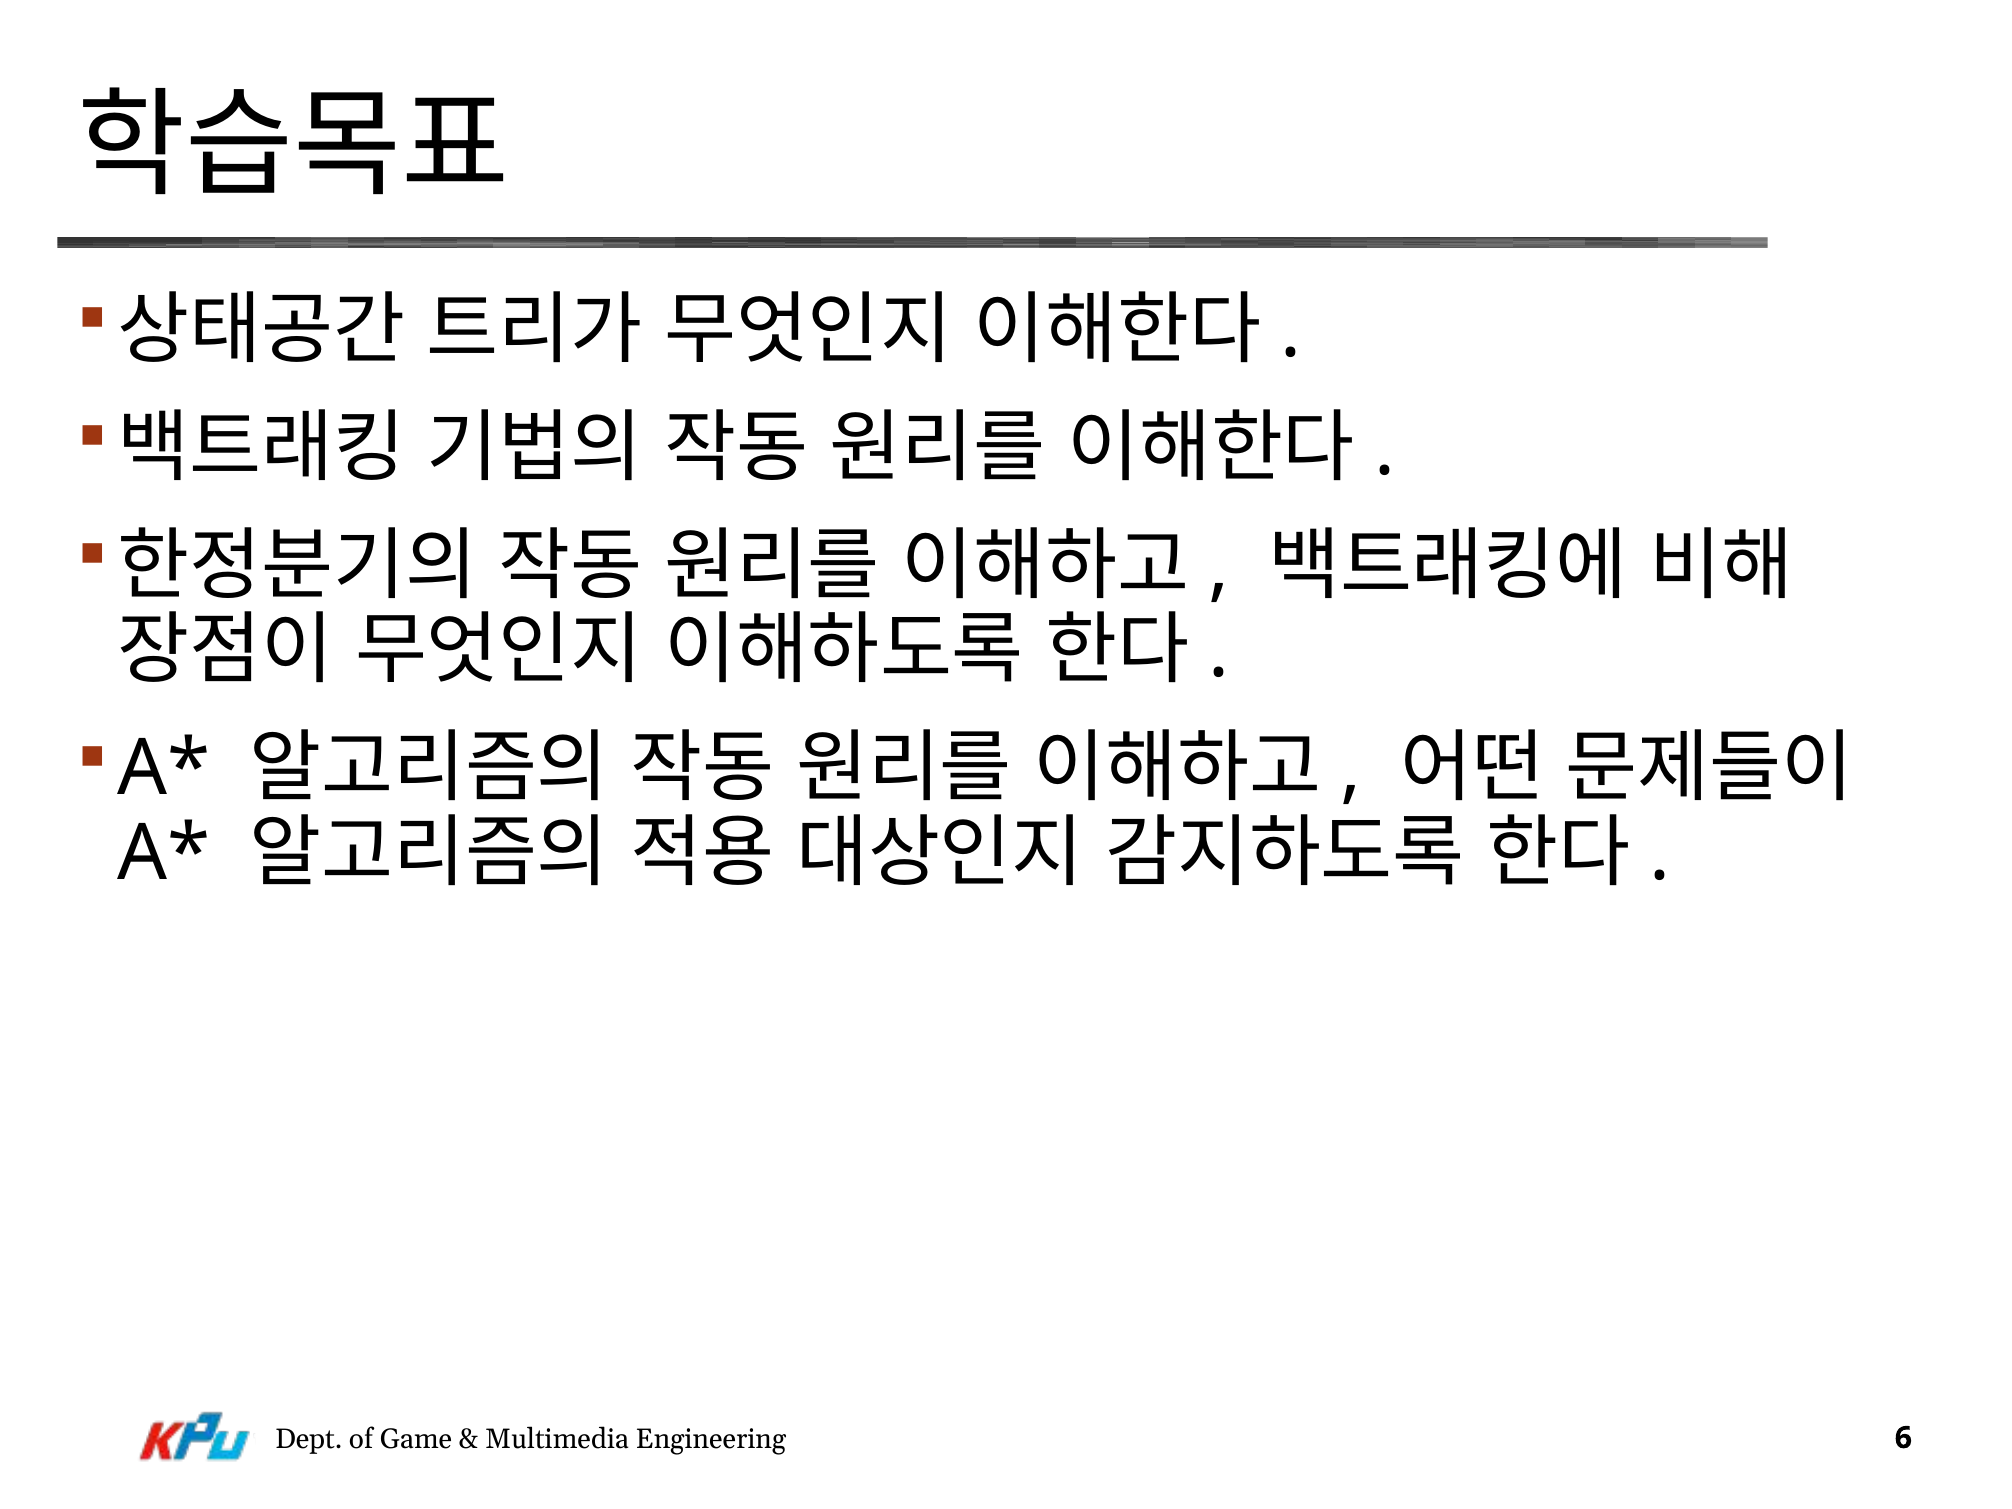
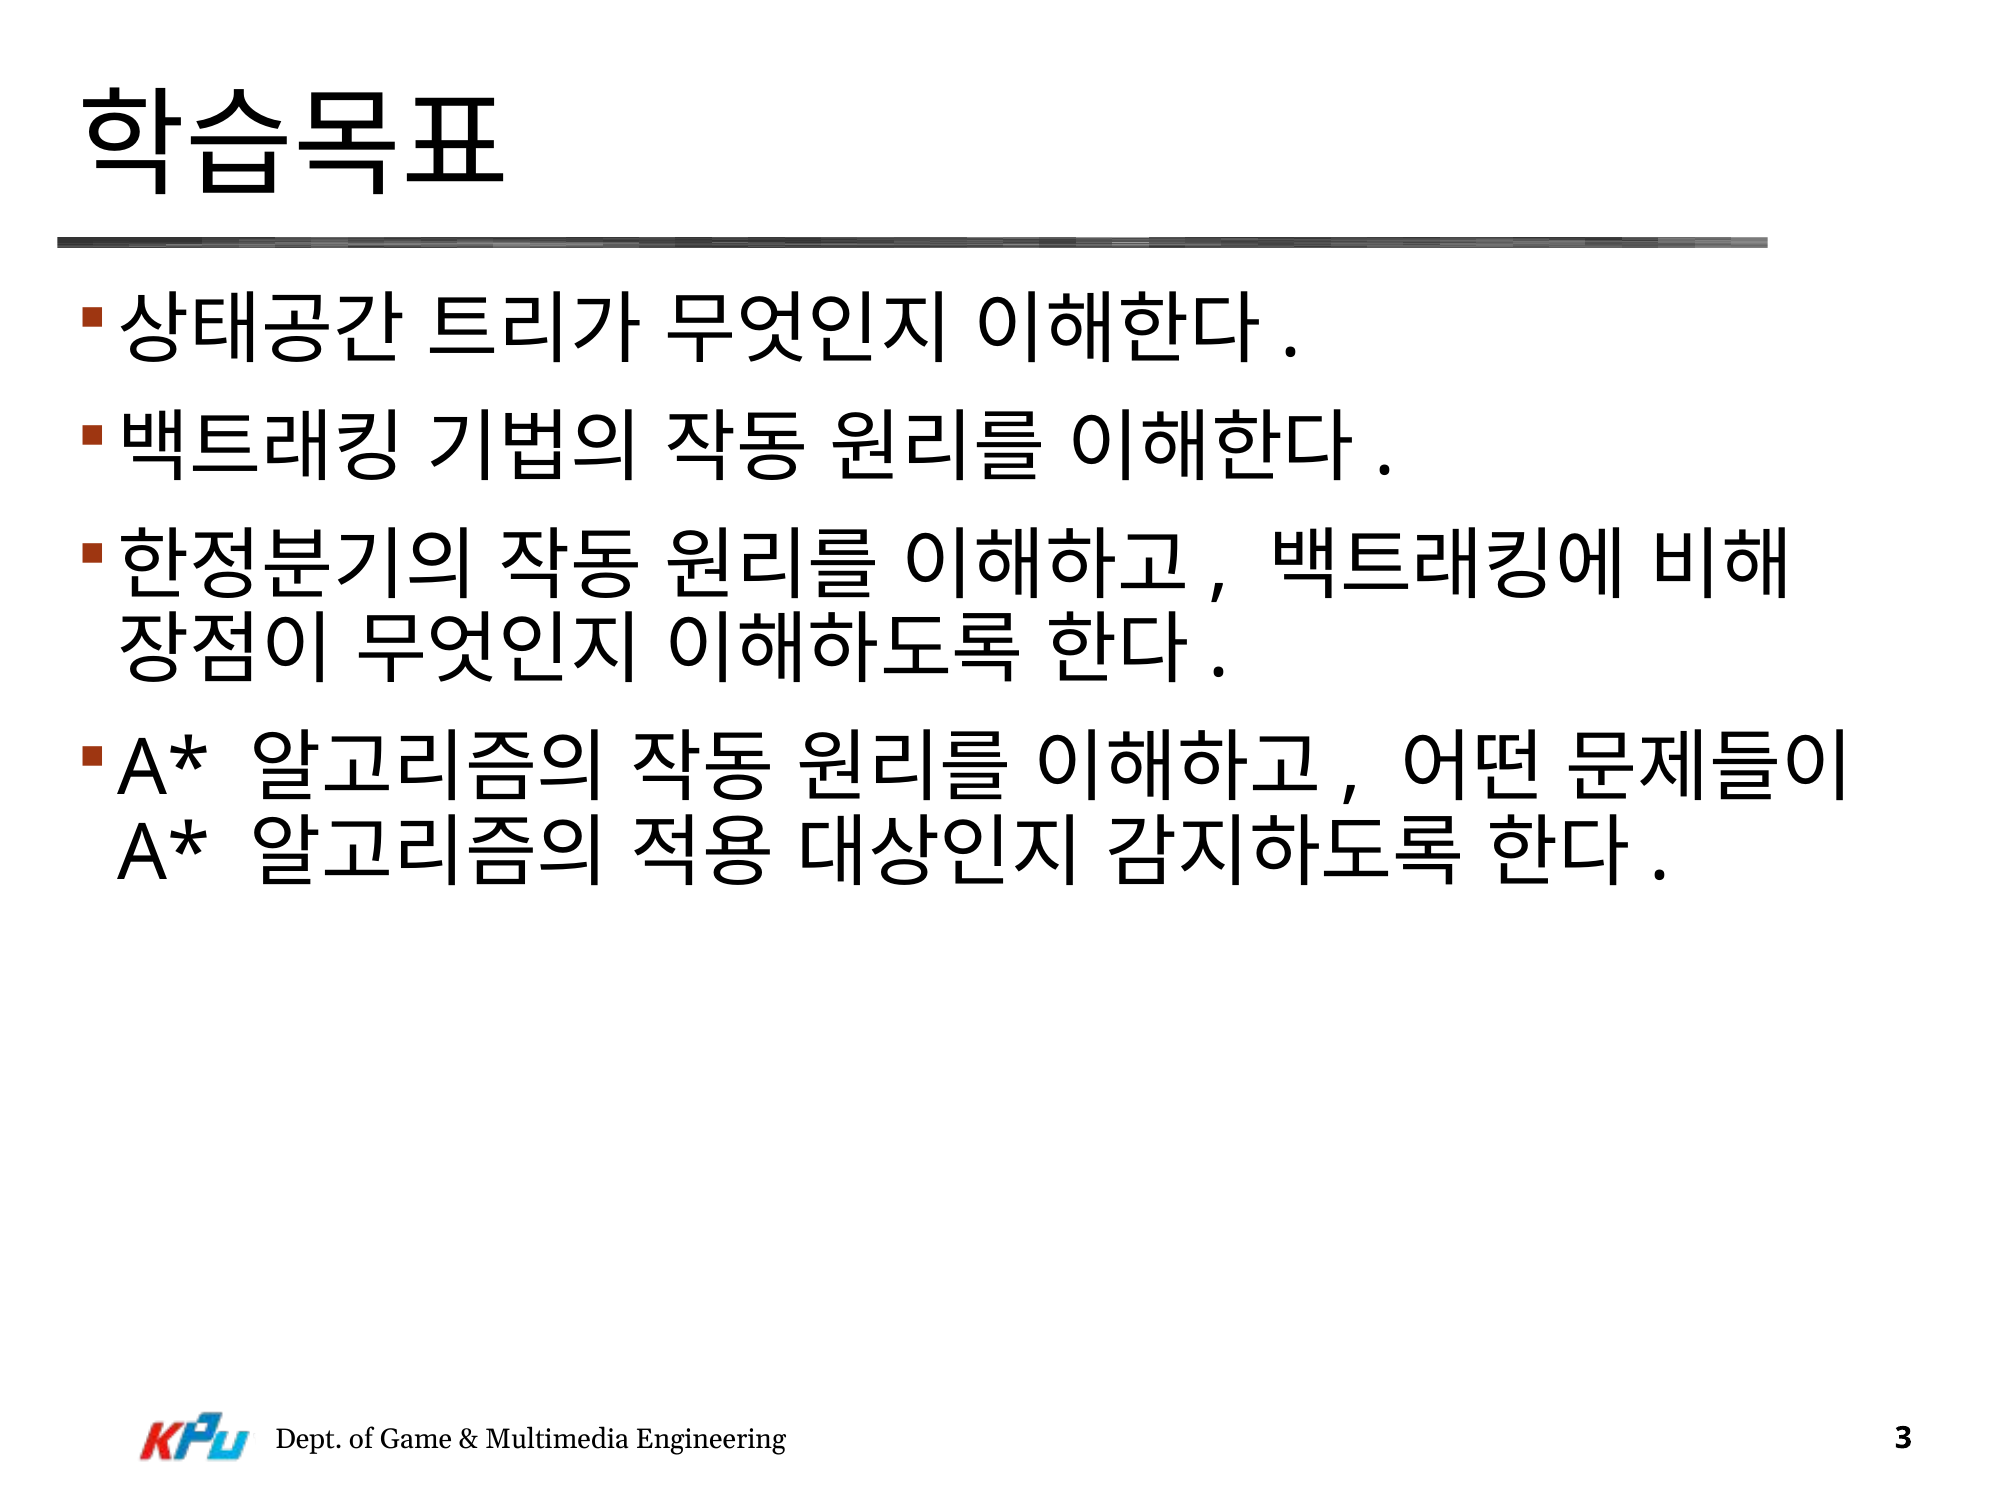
6: 6 -> 3 (1903, 1438)
